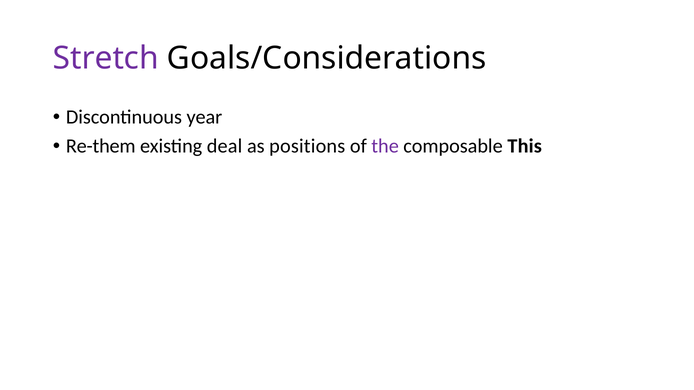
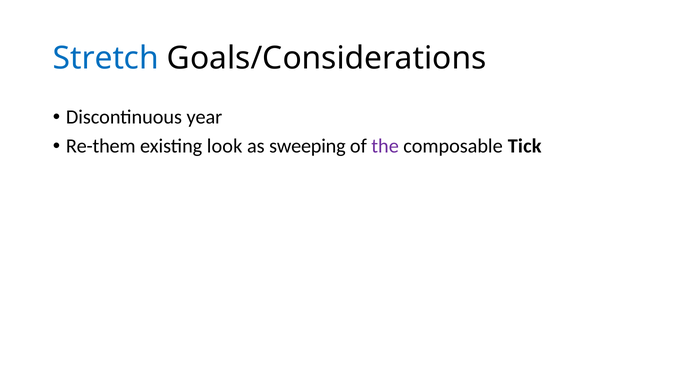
Stretch colour: purple -> blue (106, 58)
deal: deal -> look (225, 146)
positions: positions -> sweeping (307, 146)
This: This -> Tick (525, 146)
